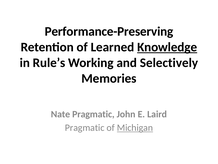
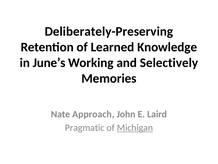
Performance-Preserving: Performance-Preserving -> Deliberately-Preserving (109, 31)
Knowledge underline: present -> none (167, 47)
Rule’s: Rule’s -> June’s (49, 63)
Nate Pragmatic: Pragmatic -> Approach (93, 114)
